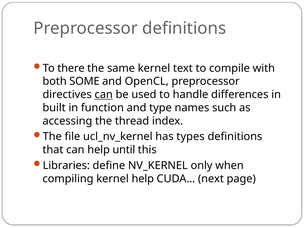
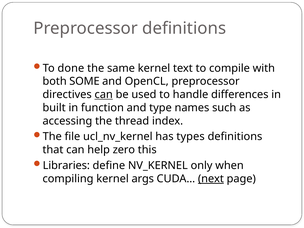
there: there -> done (71, 68)
until: until -> zero (124, 150)
kernel help: help -> args (143, 179)
next underline: none -> present (211, 179)
